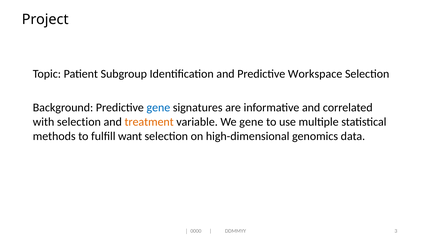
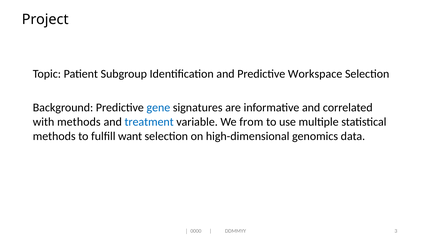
with selection: selection -> methods (79, 122)
treatment colour: orange -> blue (149, 122)
We gene: gene -> from (251, 122)
